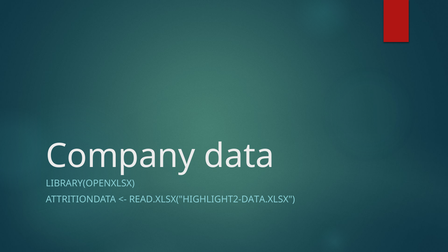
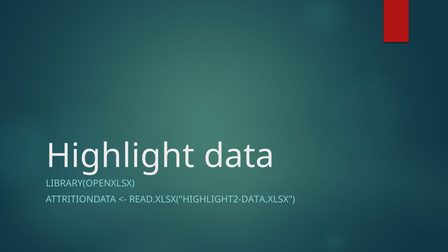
Company: Company -> Highlight (120, 156)
